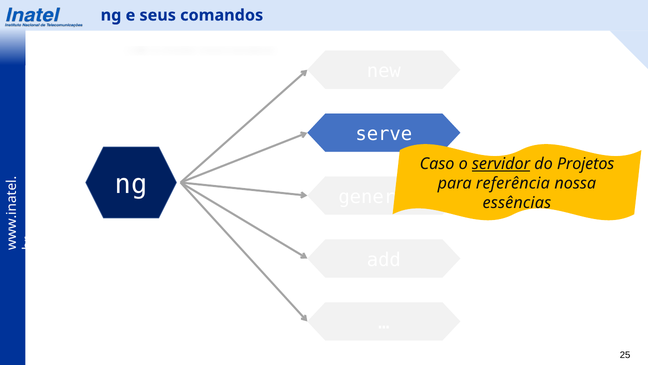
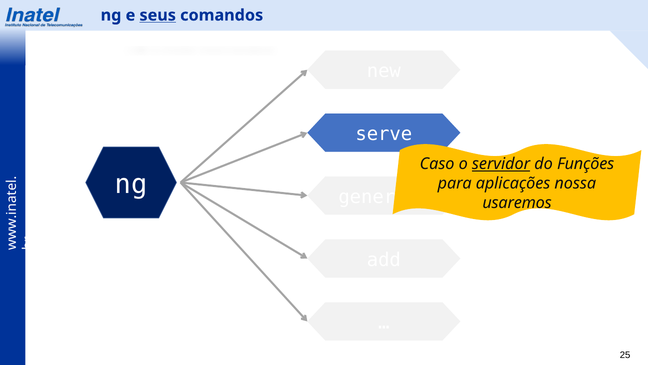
seus underline: none -> present (158, 15)
Projetos: Projetos -> Funções (586, 164)
referência: referência -> aplicações (513, 183)
essências: essências -> usaremos (517, 203)
